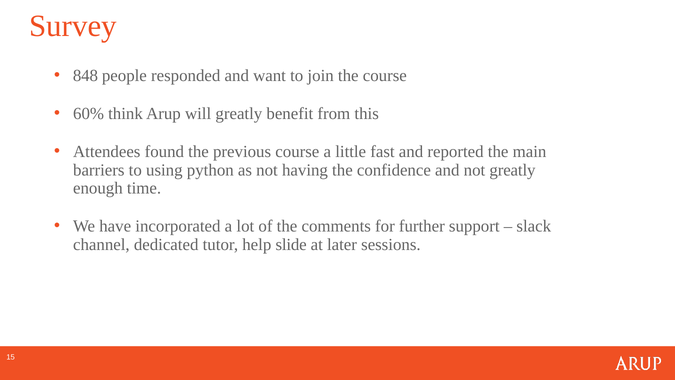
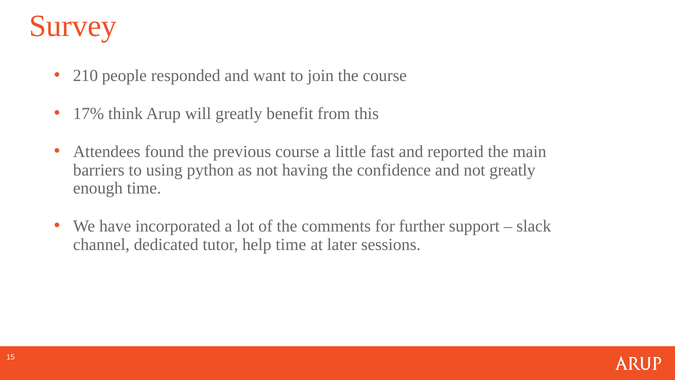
848: 848 -> 210 (85, 76)
60%: 60% -> 17% (89, 114)
help slide: slide -> time (291, 244)
